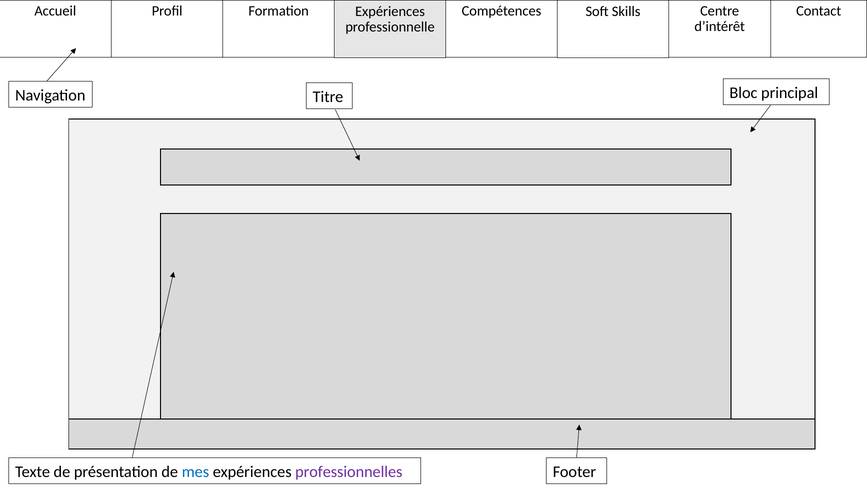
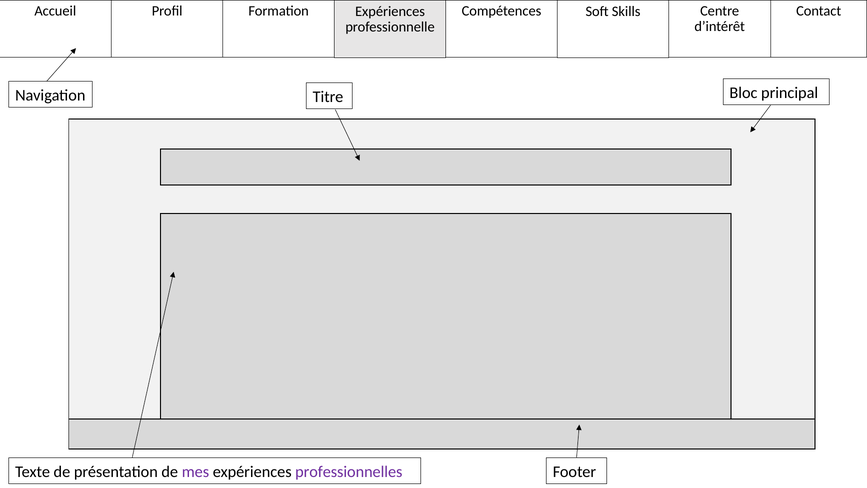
mes colour: blue -> purple (195, 472)
